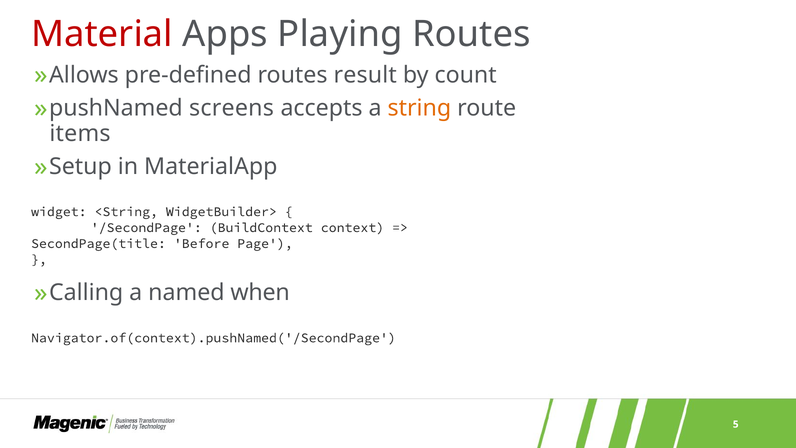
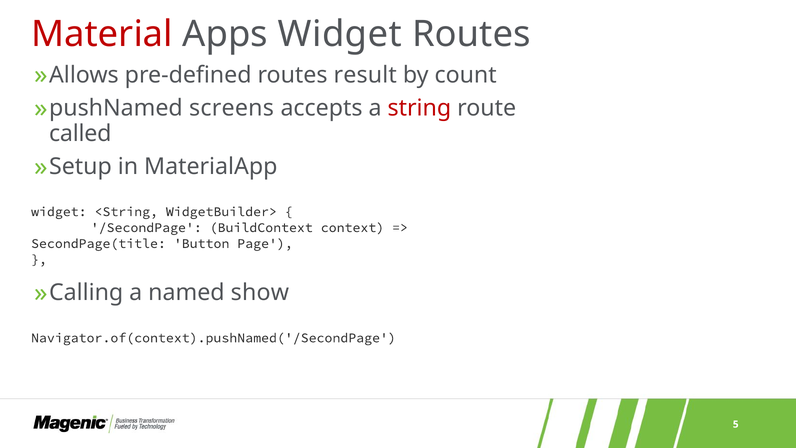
Apps Playing: Playing -> Widget (340, 34)
string colour: orange -> red (419, 108)
items: items -> called (80, 133)
Before: Before -> Button (202, 243)
when: when -> show (260, 292)
